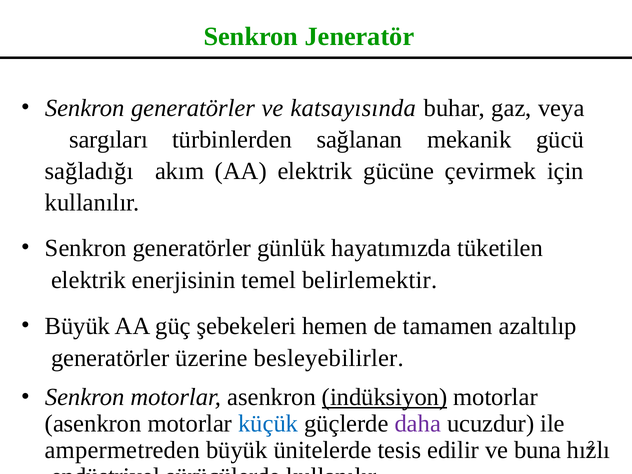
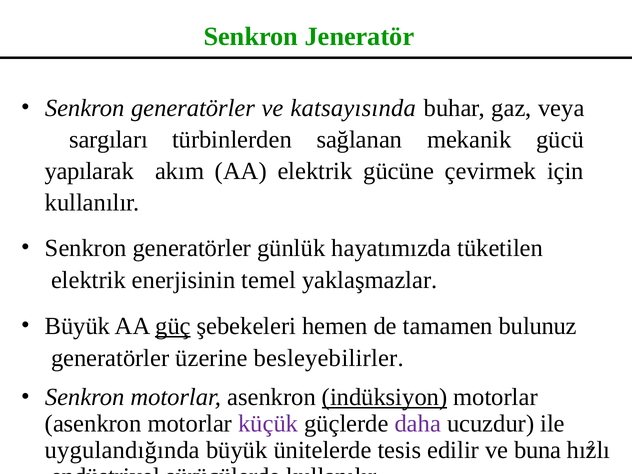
sağladığı: sağladığı -> yapılarak (89, 171)
belirlemektir: belirlemektir -> yaklaşmazlar (370, 280)
güç underline: none -> present (173, 326)
azaltılıp: azaltılıp -> bulunuz (538, 326)
küçük colour: blue -> purple (268, 424)
ampermetreden: ampermetreden -> uygulandığında (122, 450)
